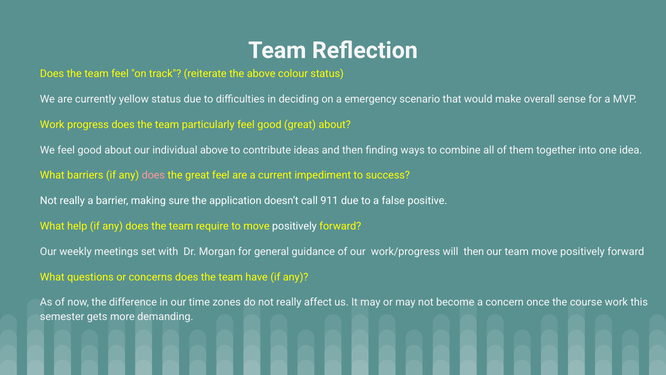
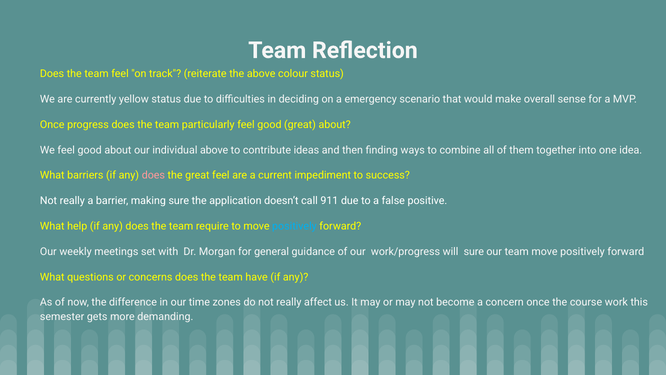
Work: Work -> Once (52, 124)
positively colour: white -> light blue (294, 226)
will then: then -> sure (474, 251)
